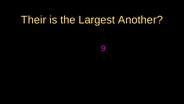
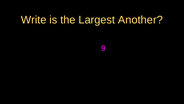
Their: Their -> Write (34, 20)
